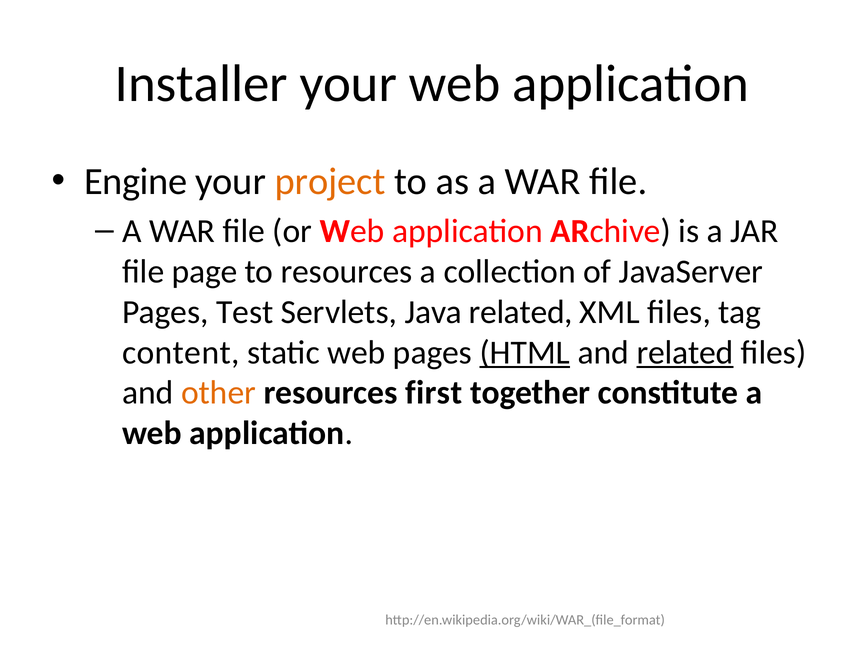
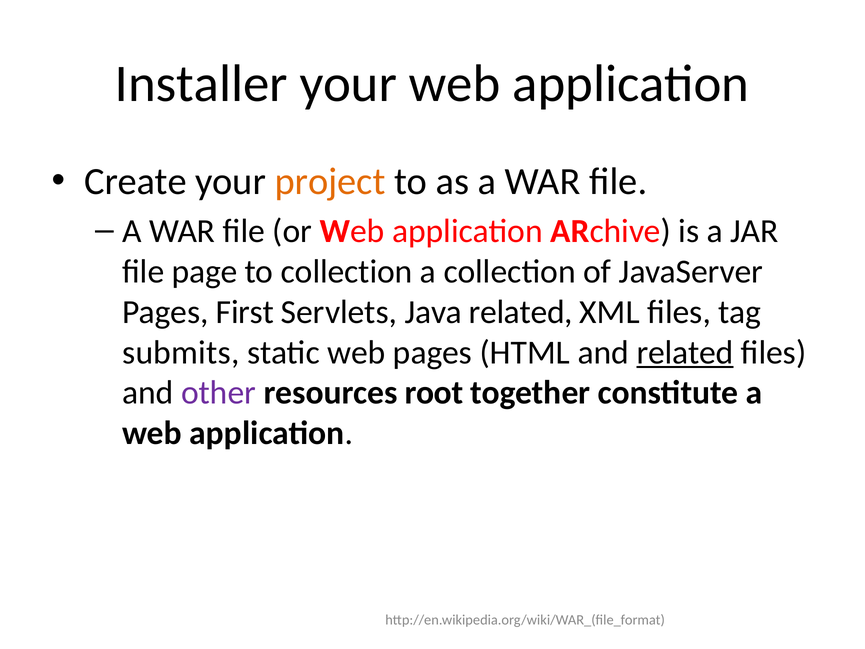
Engine: Engine -> Create (136, 181)
to resources: resources -> collection (347, 272)
Test: Test -> First (245, 312)
content: content -> submits (181, 352)
HTML underline: present -> none (525, 352)
other colour: orange -> purple (219, 393)
first: first -> root (434, 393)
